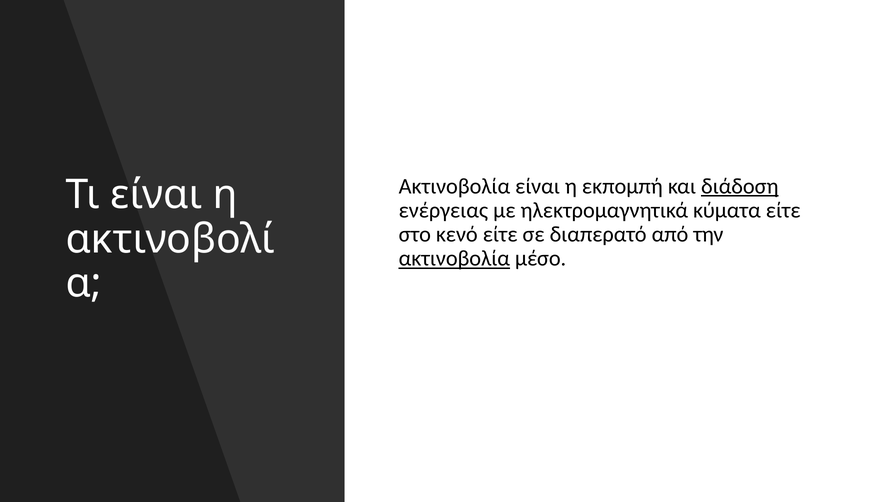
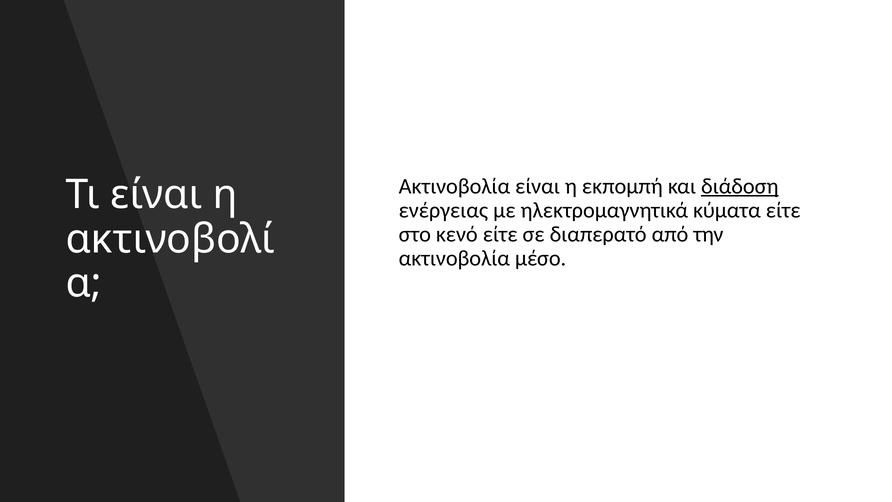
ακτινοβολία underline: present -> none (454, 258)
